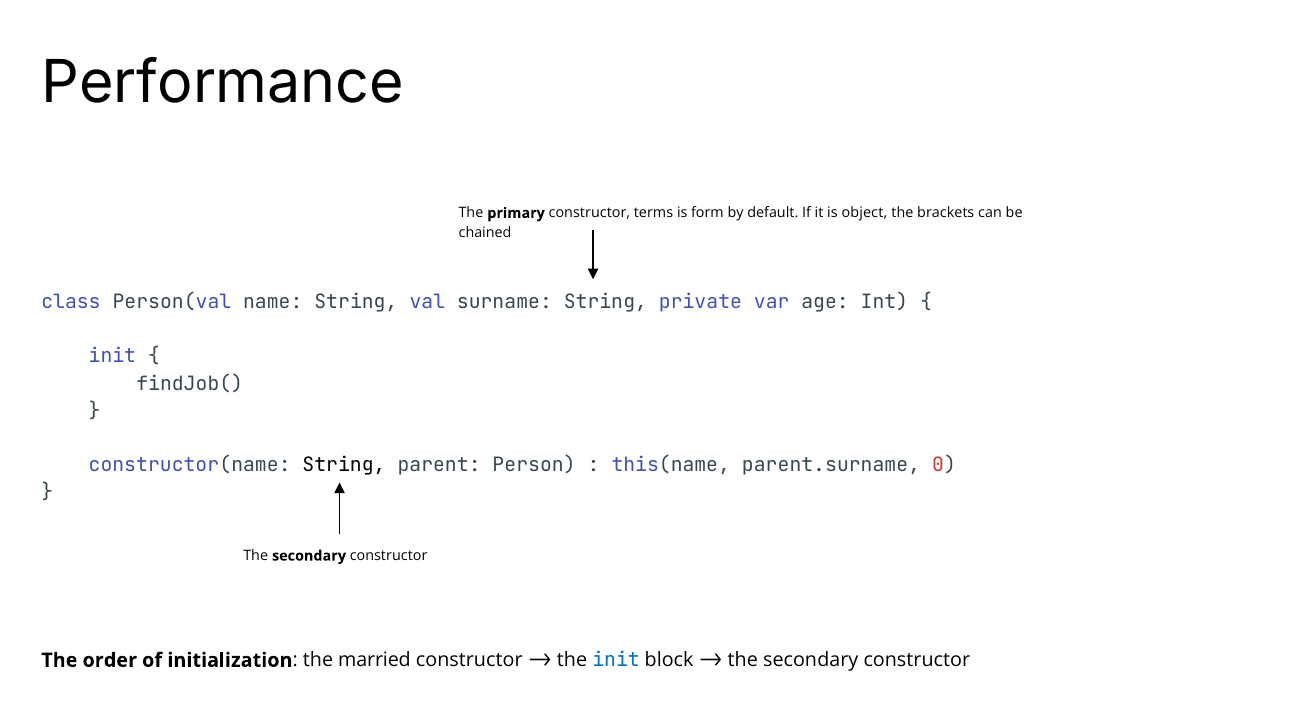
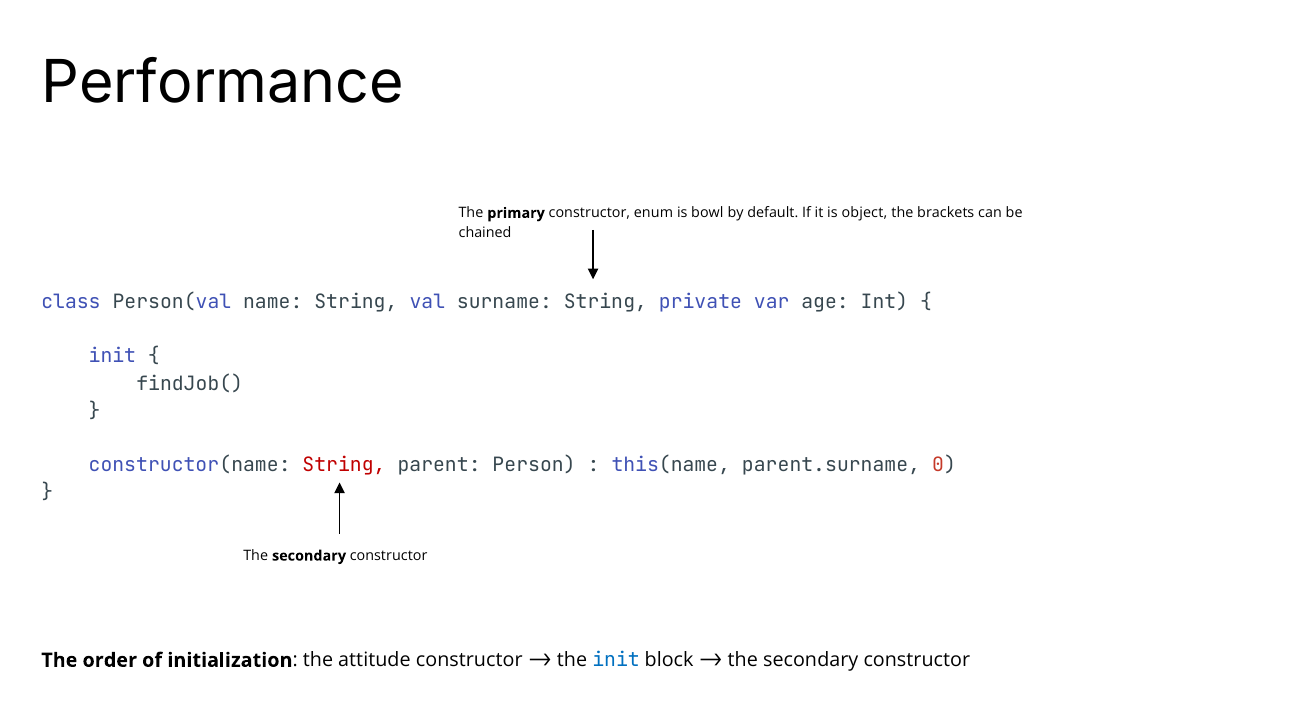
terms: terms -> enum (653, 213)
form: form -> bowl (707, 213)
String colour: black -> red (344, 465)
married: married -> attitude (374, 660)
